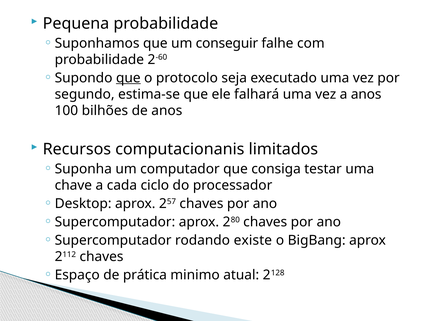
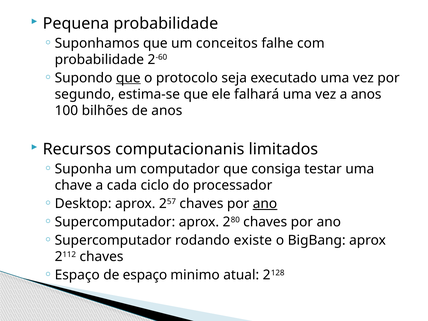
conseguir: conseguir -> conceitos (227, 43)
ano underline: none -> present (265, 204)
de prática: prática -> espaço (145, 275)
